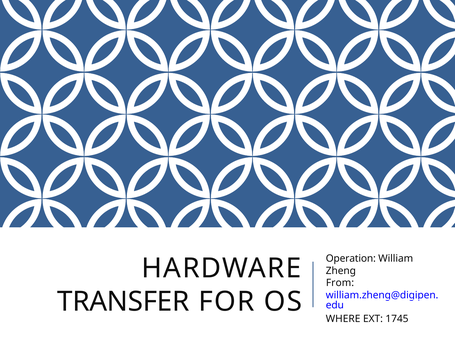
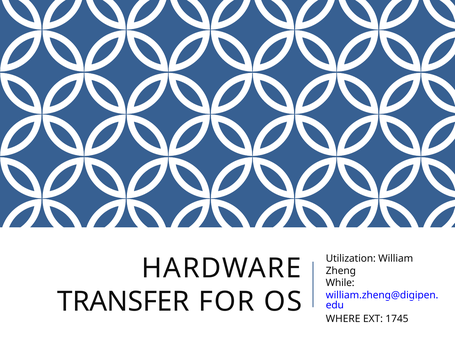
Operation: Operation -> Utilization (351, 259)
From: From -> While (340, 283)
